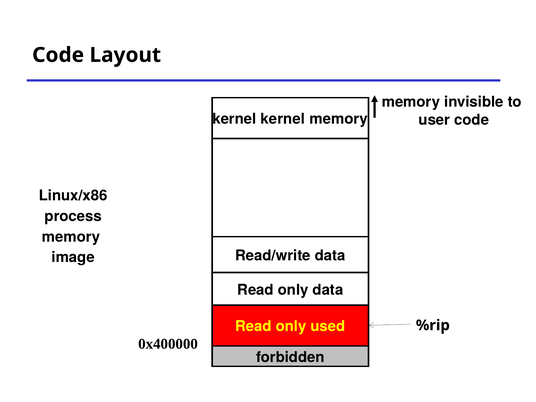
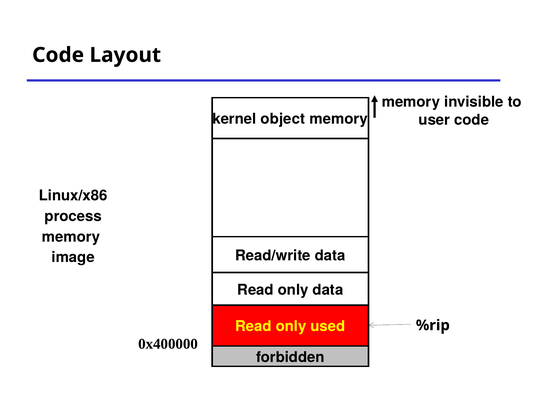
kernel kernel: kernel -> object (283, 119)
